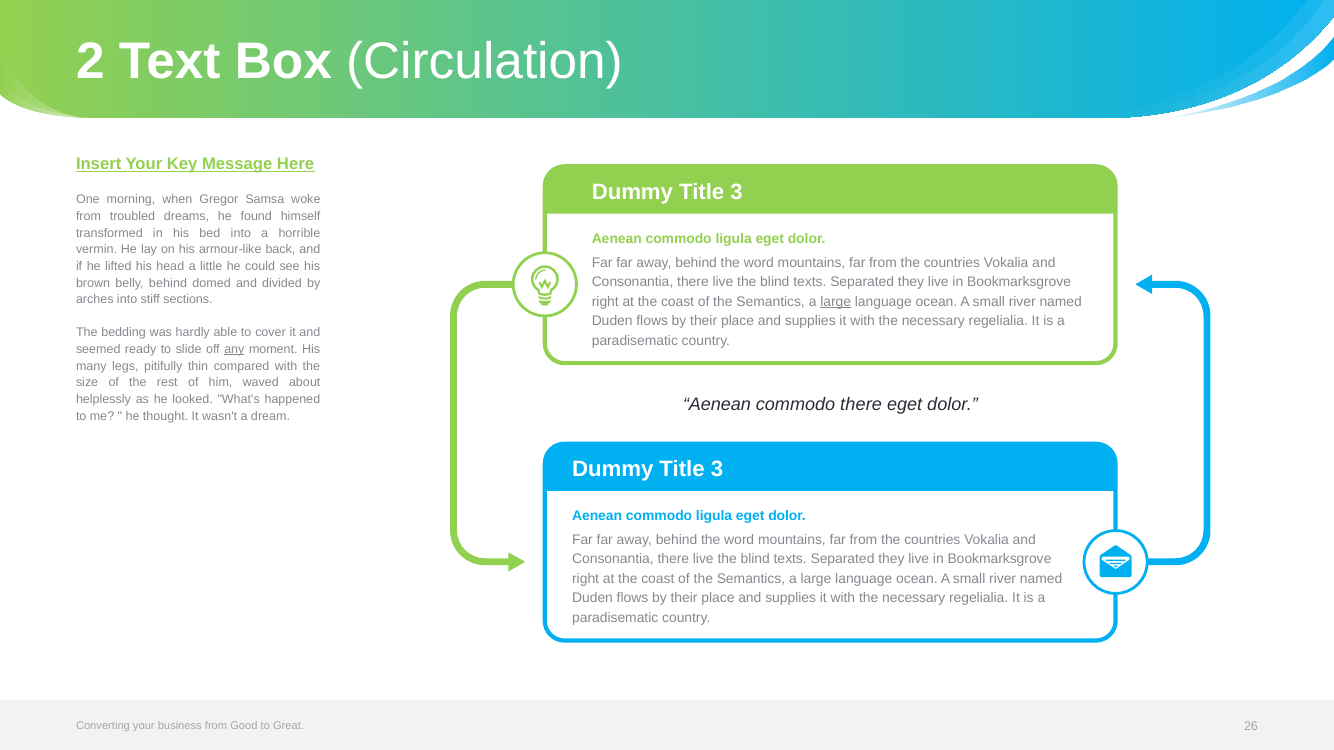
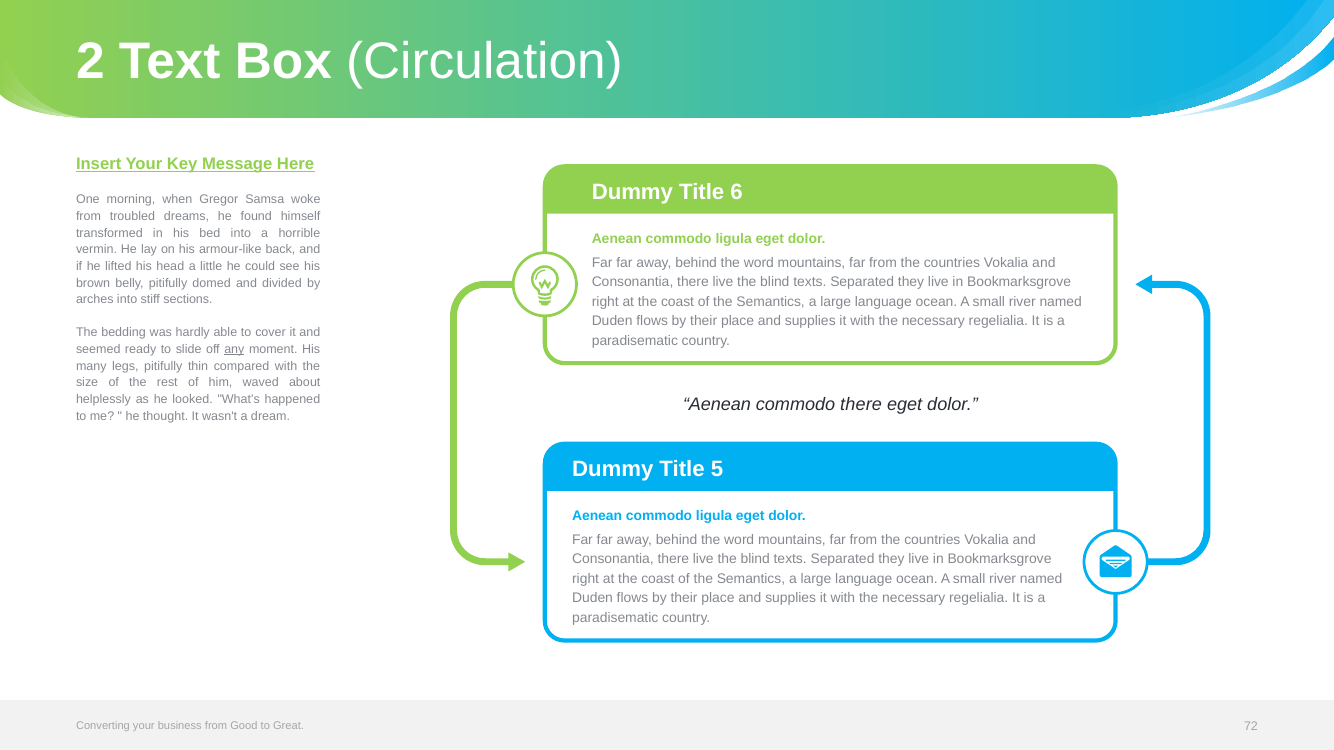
3: 3 -> 6 (737, 192)
belly behind: behind -> pitifully (168, 283)
large underline: present -> none (836, 302)
3: 3 -> 5 (717, 469)
26: 26 -> 72 (1251, 727)
